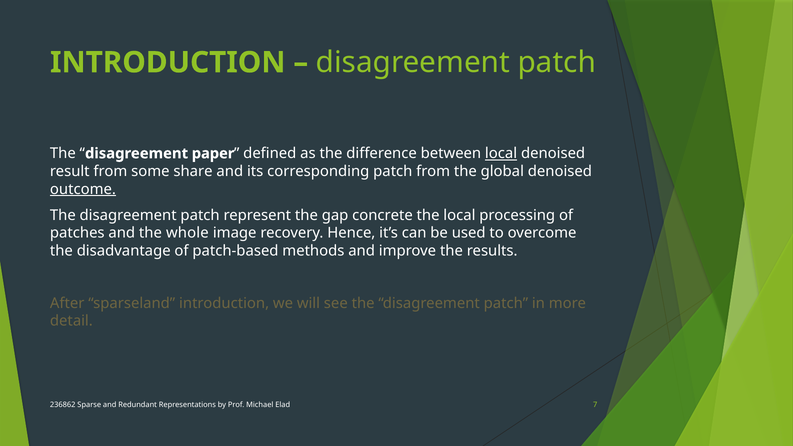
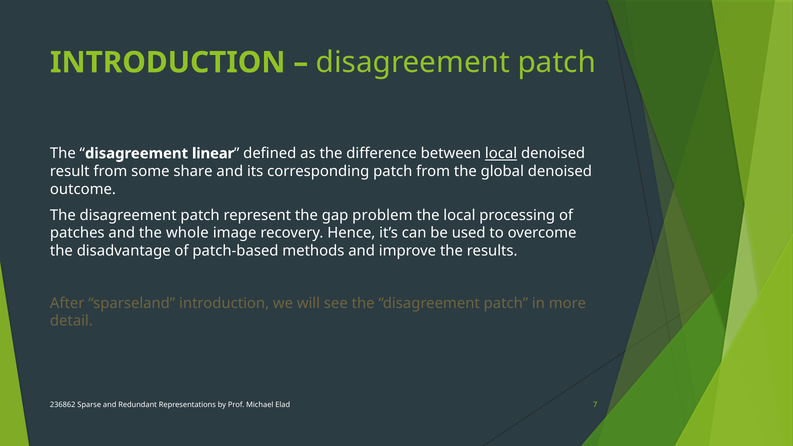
paper: paper -> linear (213, 153)
outcome underline: present -> none (83, 189)
concrete: concrete -> problem (382, 215)
